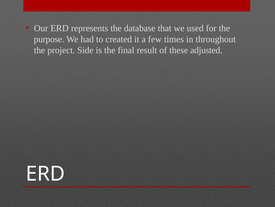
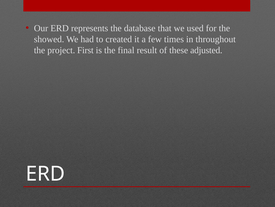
purpose: purpose -> showed (49, 39)
Side: Side -> First (85, 50)
